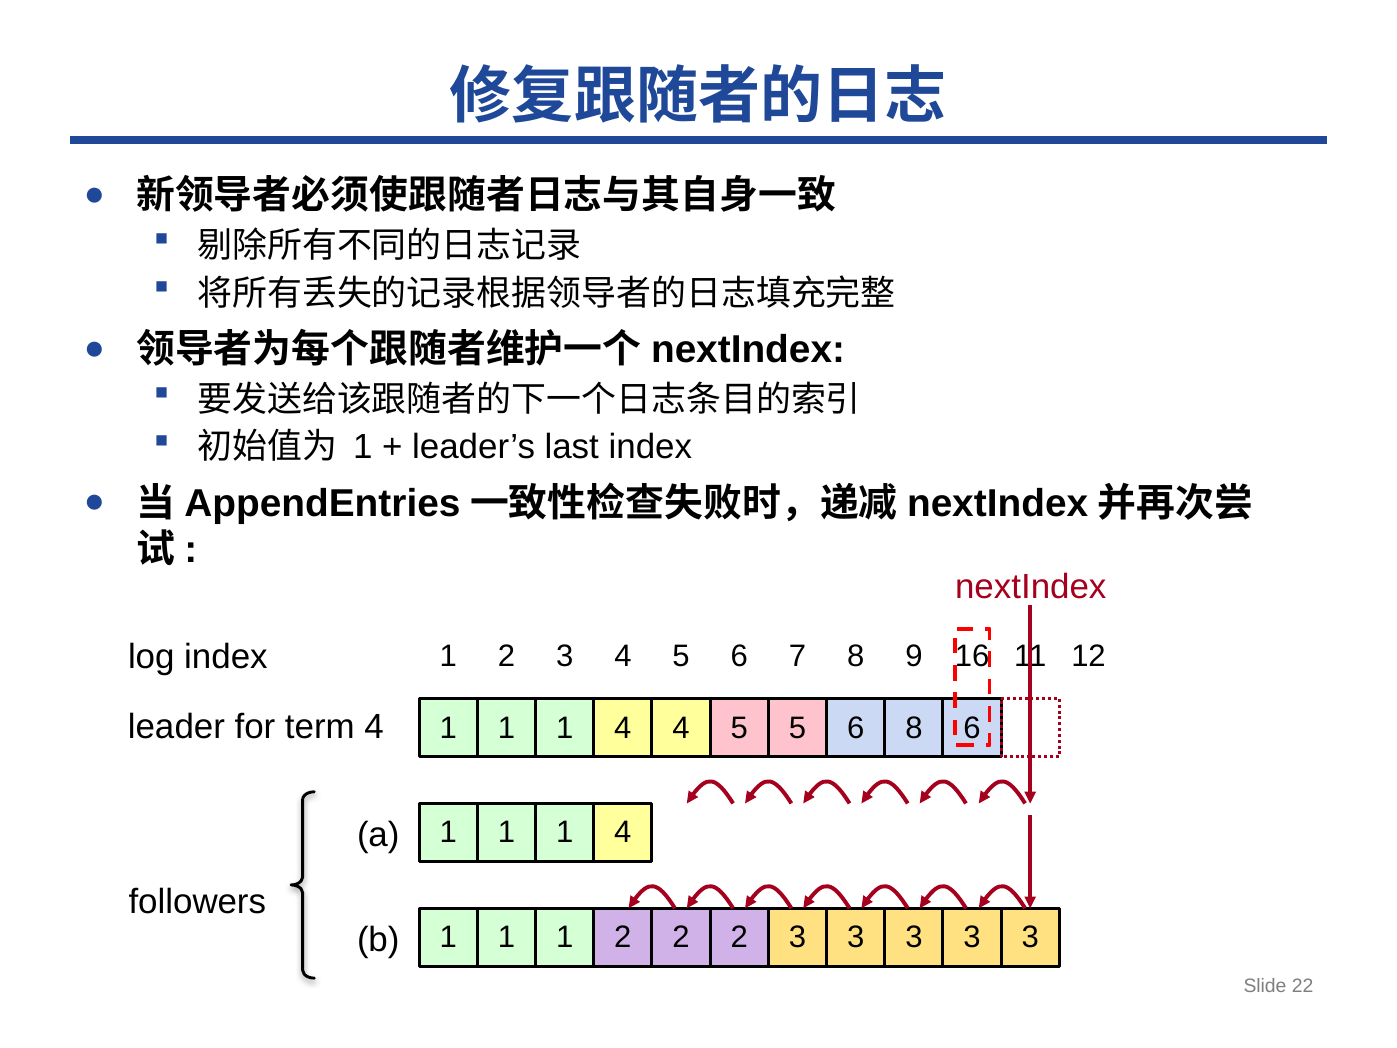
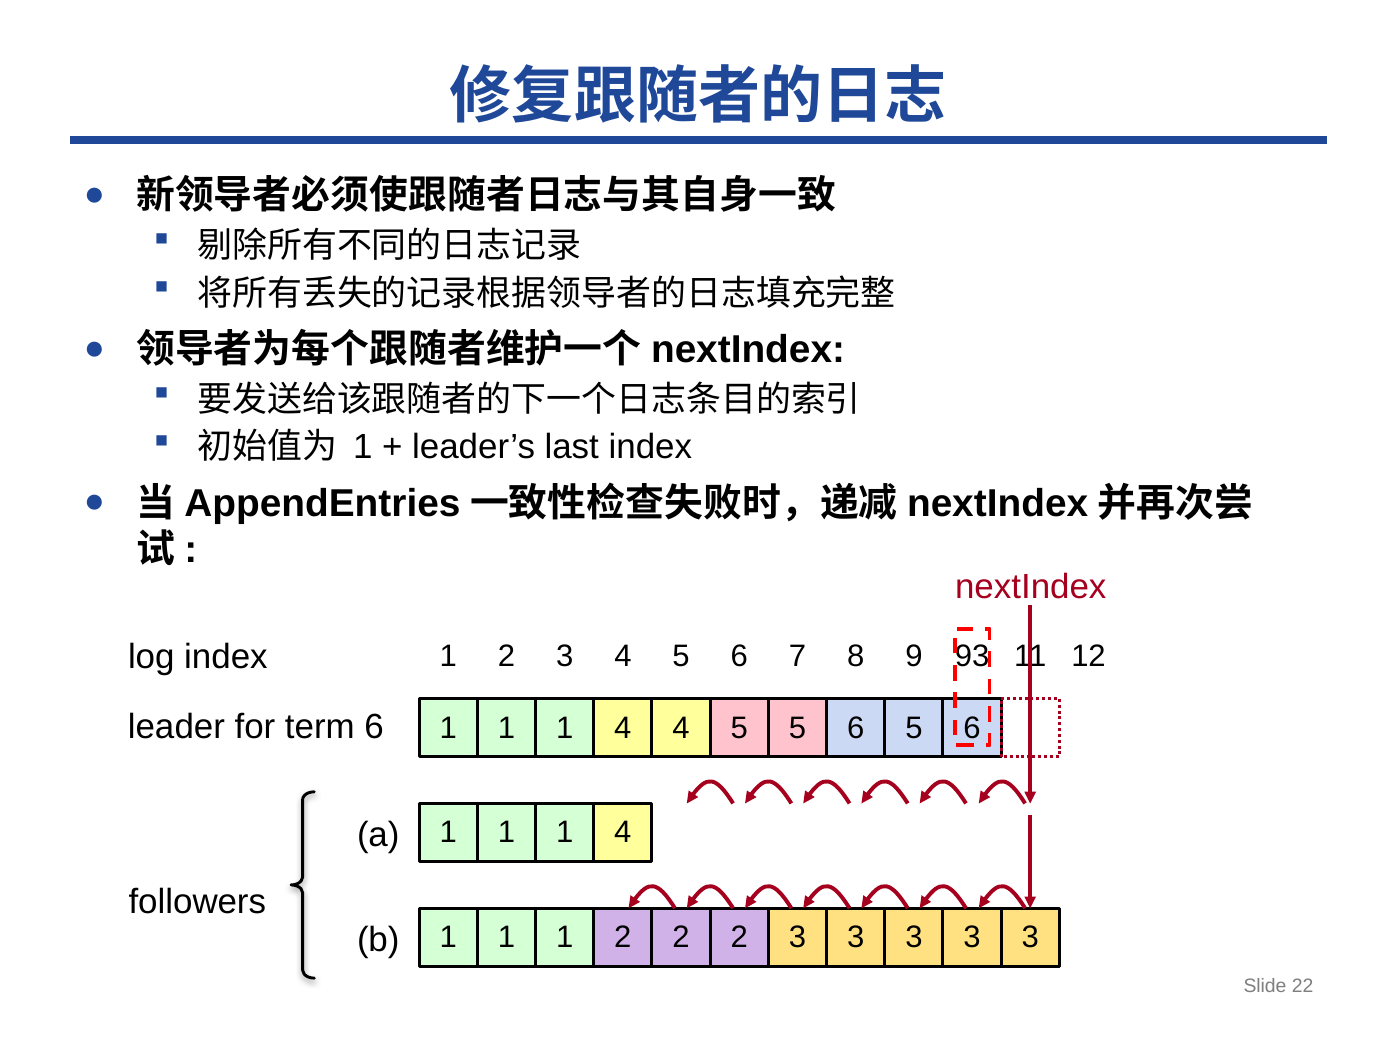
16: 16 -> 93 (972, 656)
term 4: 4 -> 6 (374, 727)
6 8: 8 -> 5 (914, 728)
